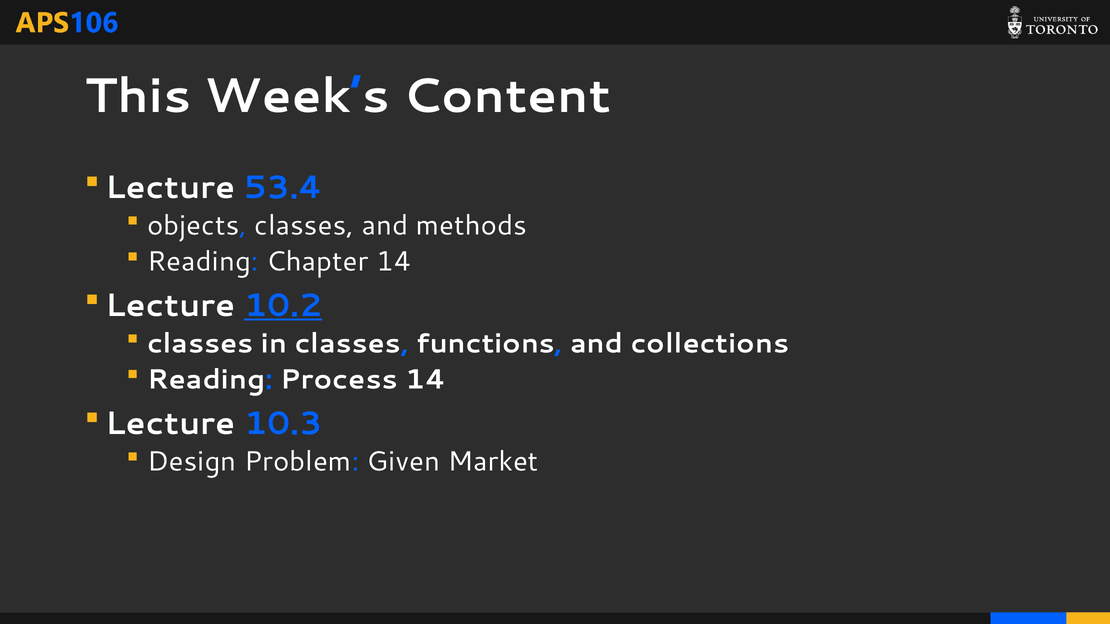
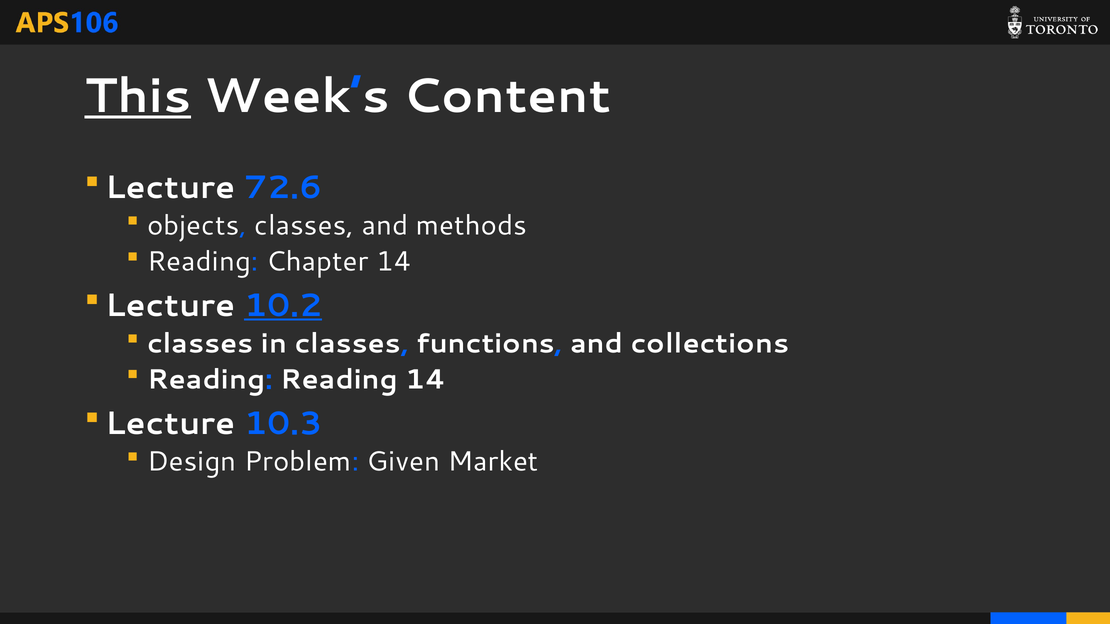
This underline: none -> present (138, 96)
53.4: 53.4 -> 72.6 (283, 188)
Reading Process: Process -> Reading (339, 380)
